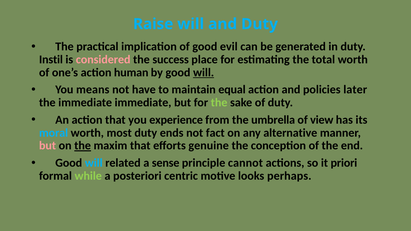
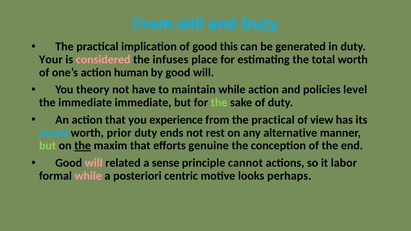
Raise: Raise -> From (153, 24)
evil: evil -> this (229, 47)
Instil: Instil -> Your (51, 60)
success: success -> infuses (171, 60)
will underline: present -> none (204, 72)
means: means -> theory (93, 90)
maintain equal: equal -> while (232, 90)
later: later -> level (355, 90)
from the umbrella: umbrella -> practical (273, 120)
most: most -> prior (119, 133)
fact: fact -> rest (215, 133)
but colour: pink -> light green (48, 146)
will colour: light blue -> pink (94, 163)
priori: priori -> labor (344, 163)
while colour: light green -> pink (88, 176)
